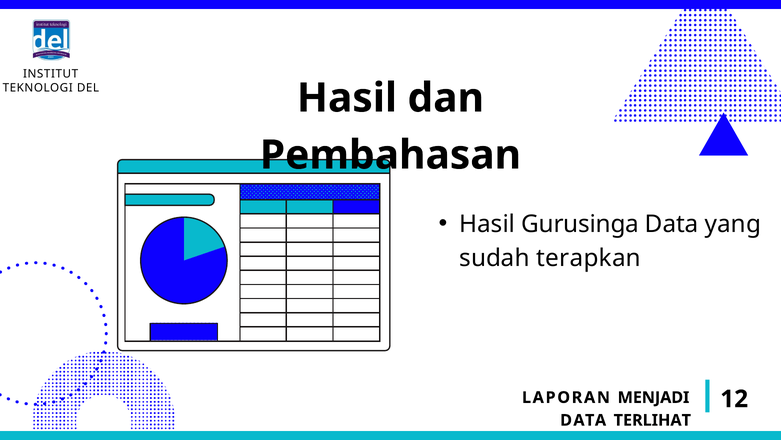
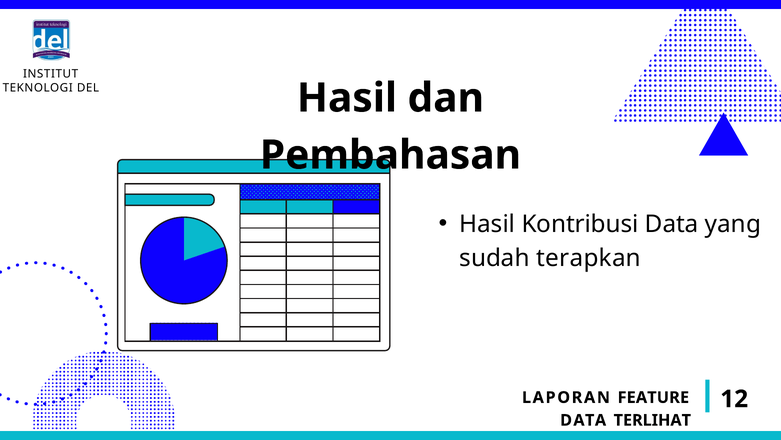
Gurusinga: Gurusinga -> Kontribusi (580, 224)
MENJADI: MENJADI -> FEATURE (653, 397)
